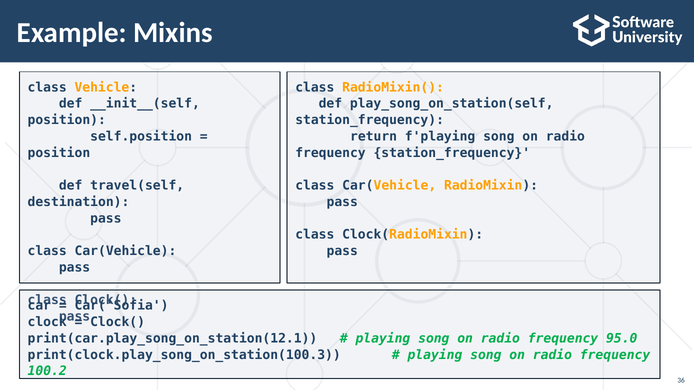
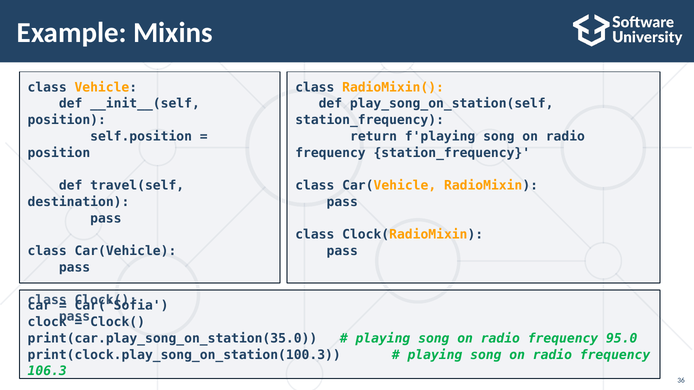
print(car.play_song_on_station(12.1: print(car.play_song_on_station(12.1 -> print(car.play_song_on_station(35.0 (172, 339)
100.2: 100.2 -> 106.3 (47, 371)
